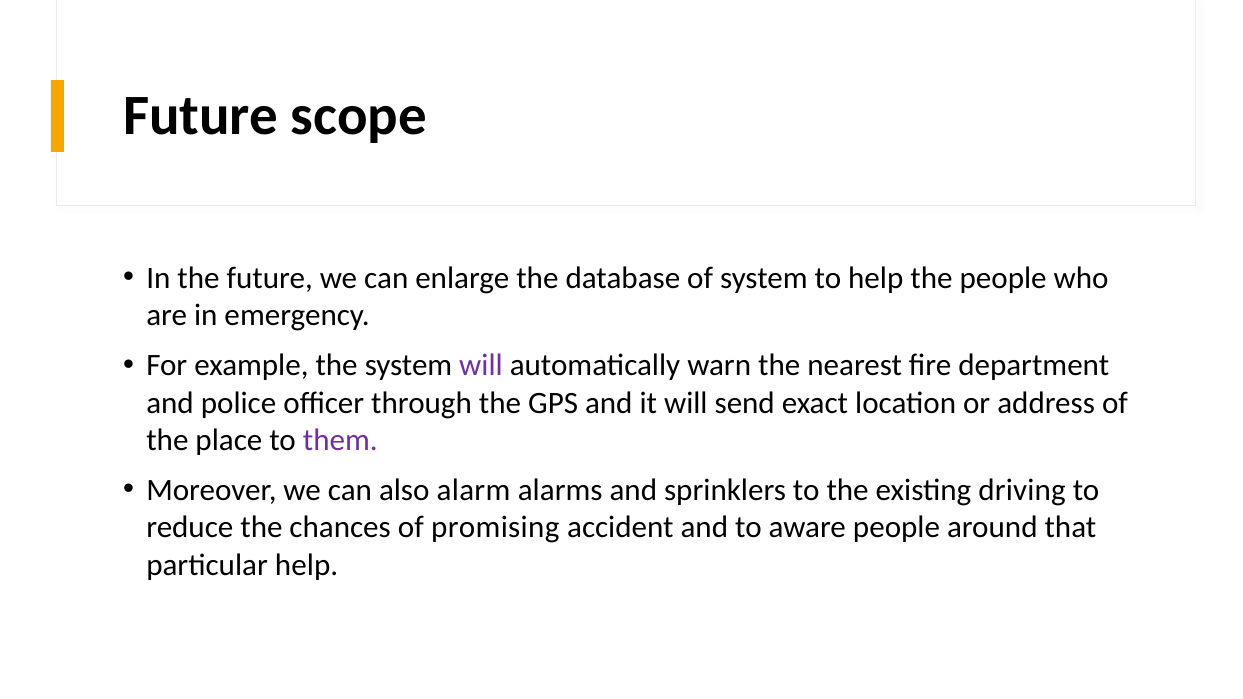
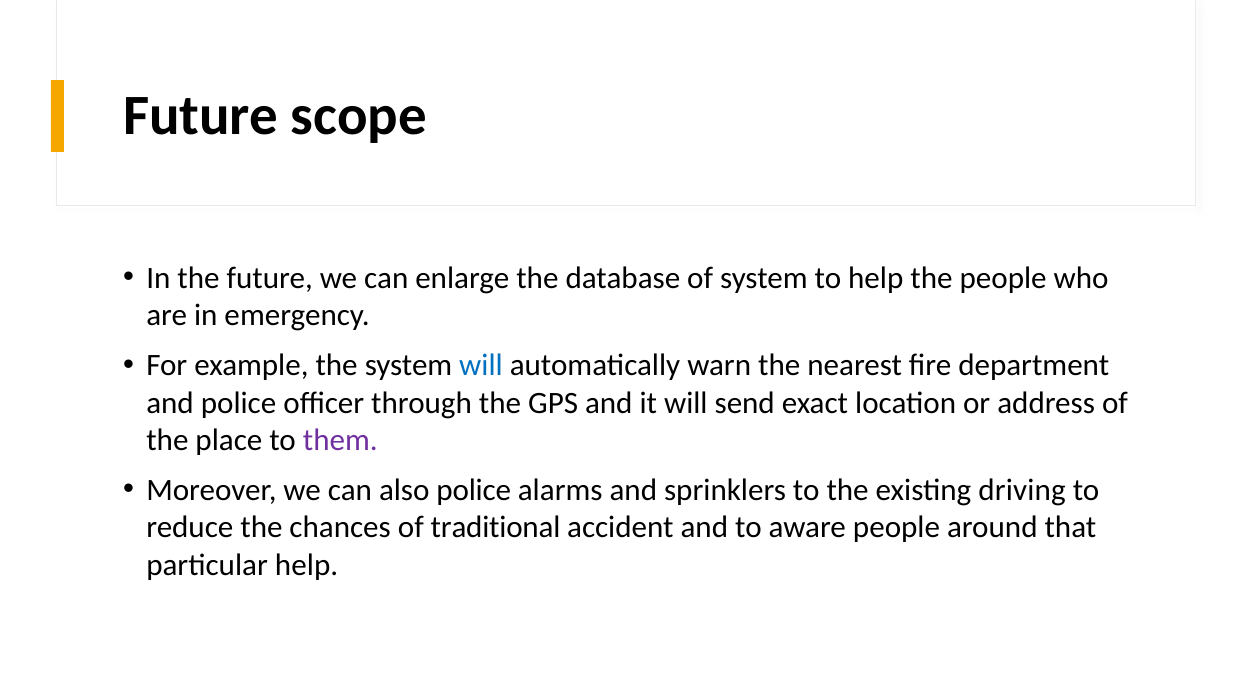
will colour: purple -> blue (481, 366)
also alarm: alarm -> police (474, 490)
promising: promising -> traditional (496, 528)
